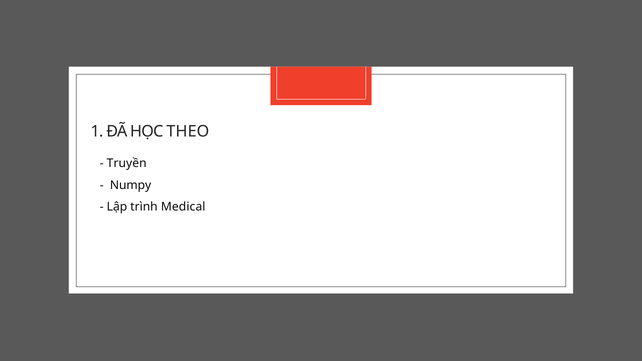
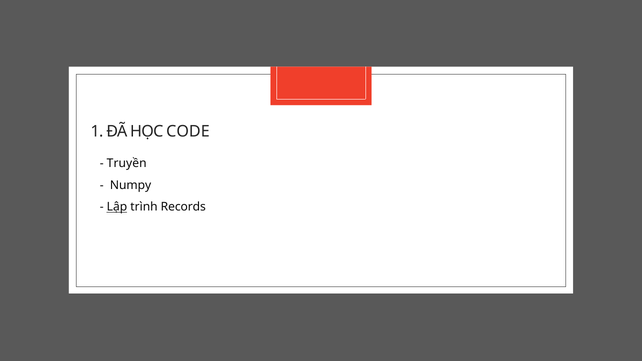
THEO: THEO -> CODE (188, 131)
Lập underline: none -> present (117, 207)
Medical: Medical -> Records (183, 207)
